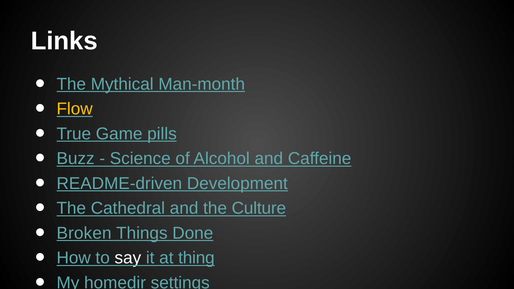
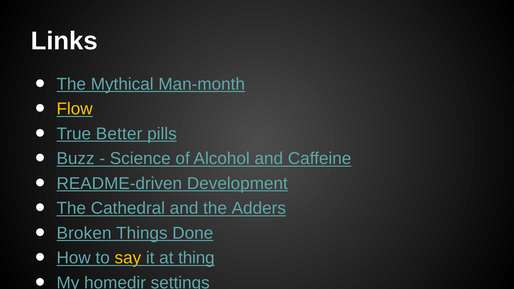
Game: Game -> Better (119, 134)
Culture: Culture -> Adders (259, 208)
say colour: white -> yellow (128, 258)
